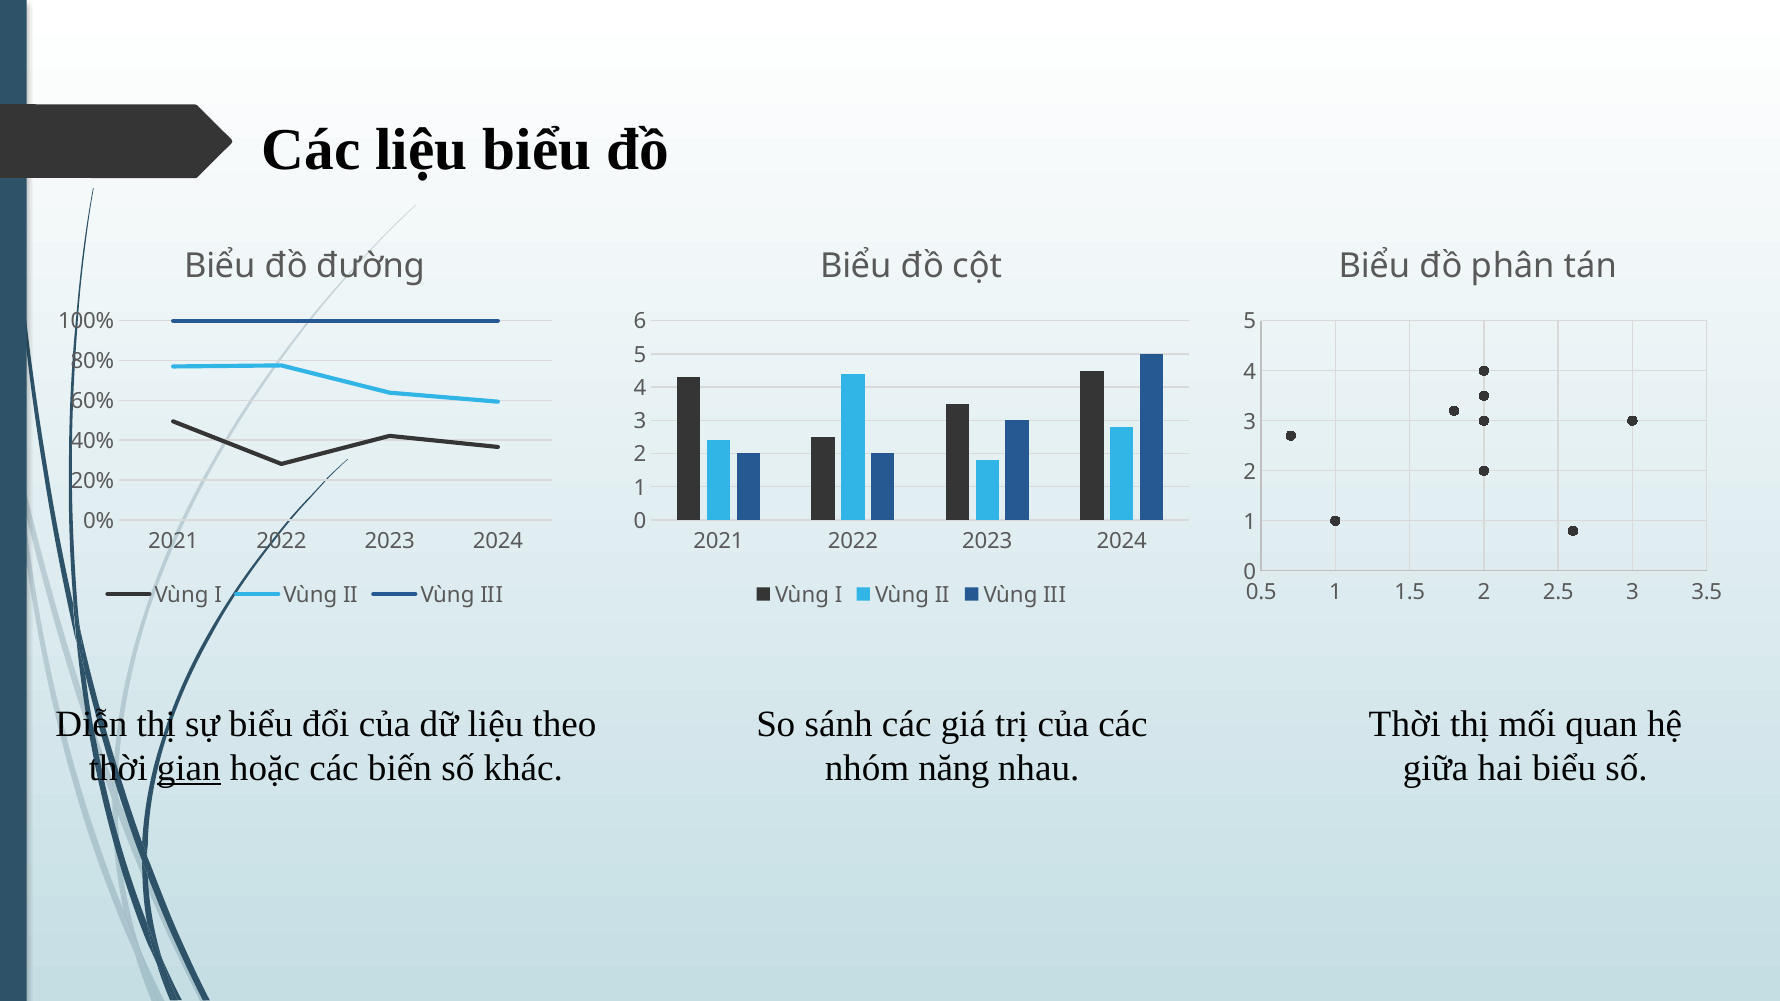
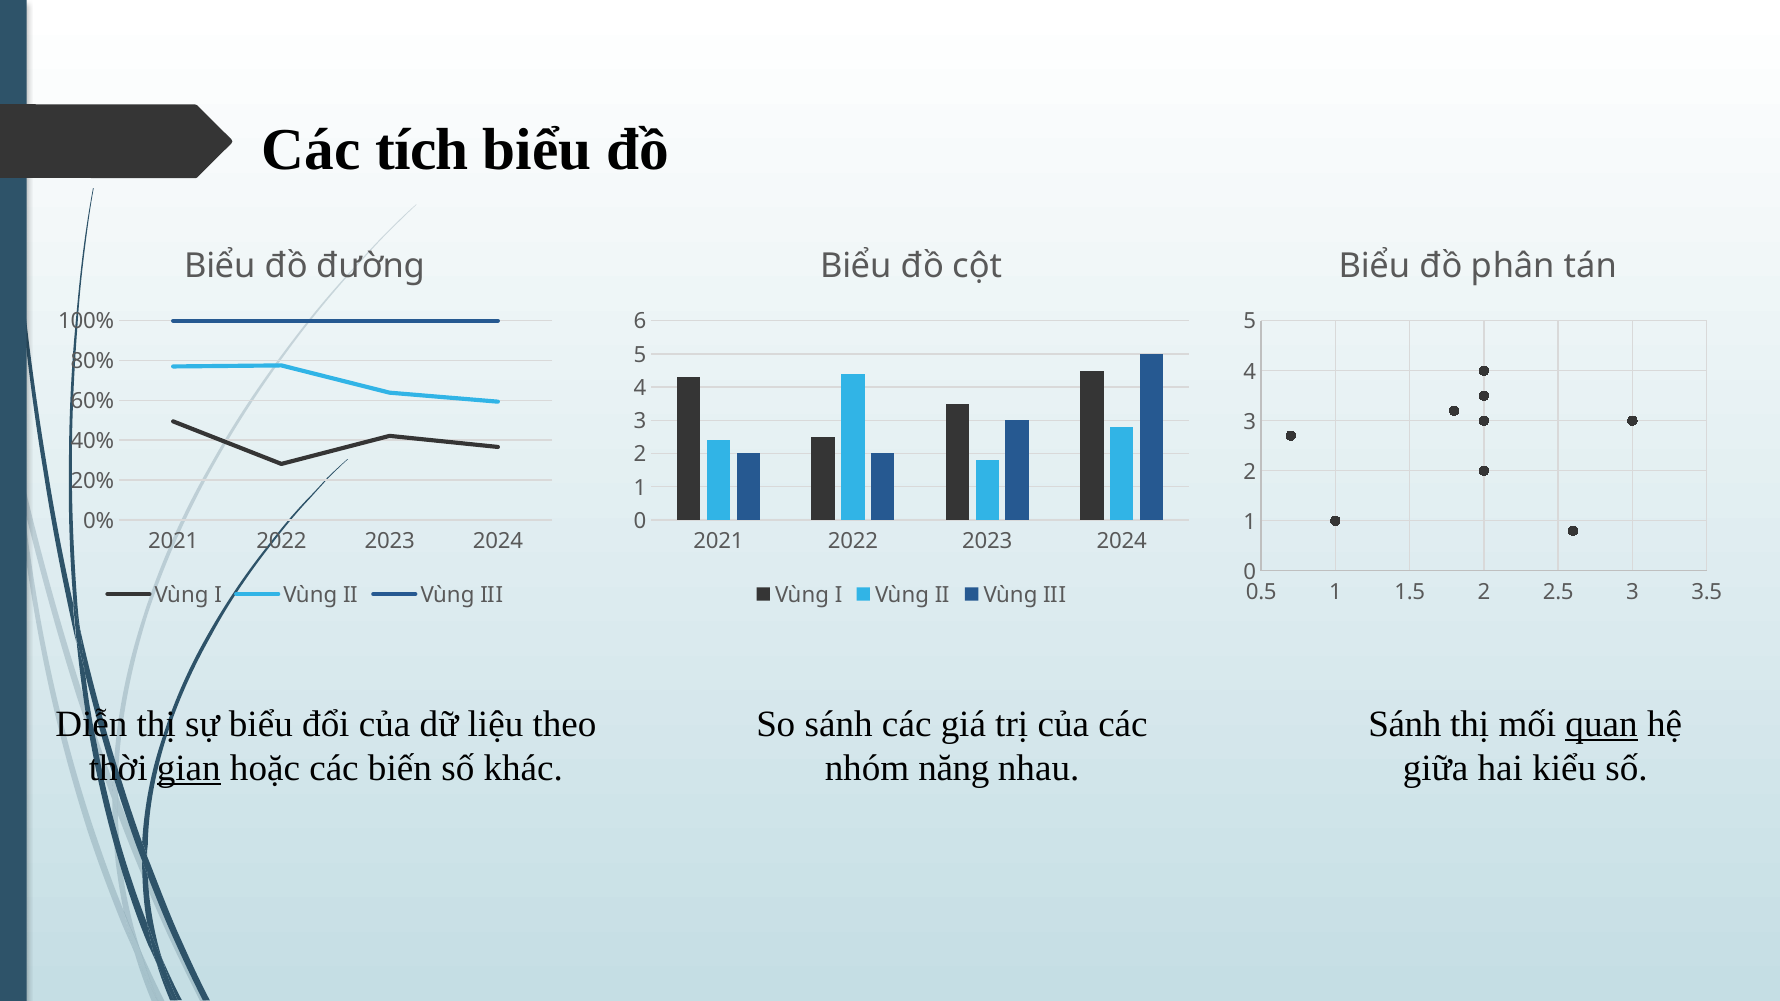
Các liệu: liệu -> tích (422, 150)
Thời: Thời -> Sánh (1405, 724)
quan underline: none -> present (1602, 724)
hai biểu: biểu -> kiểu (1564, 768)
